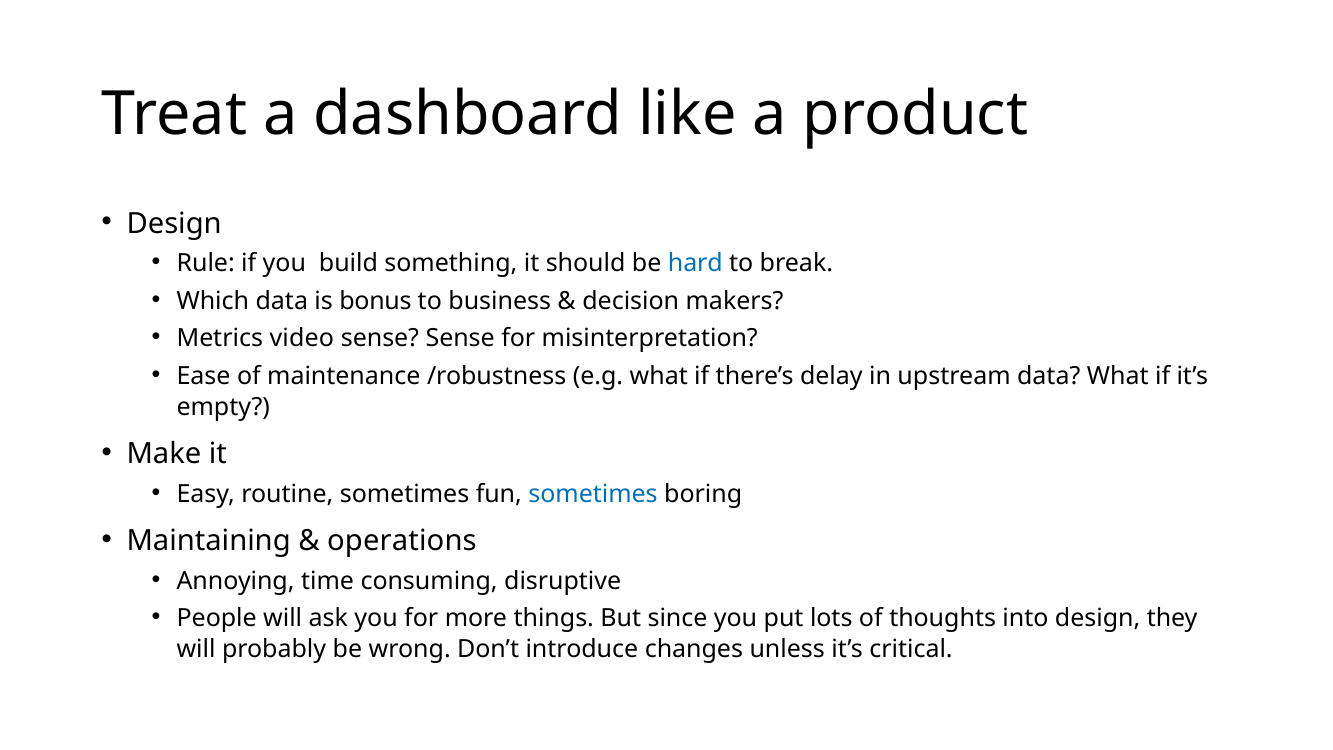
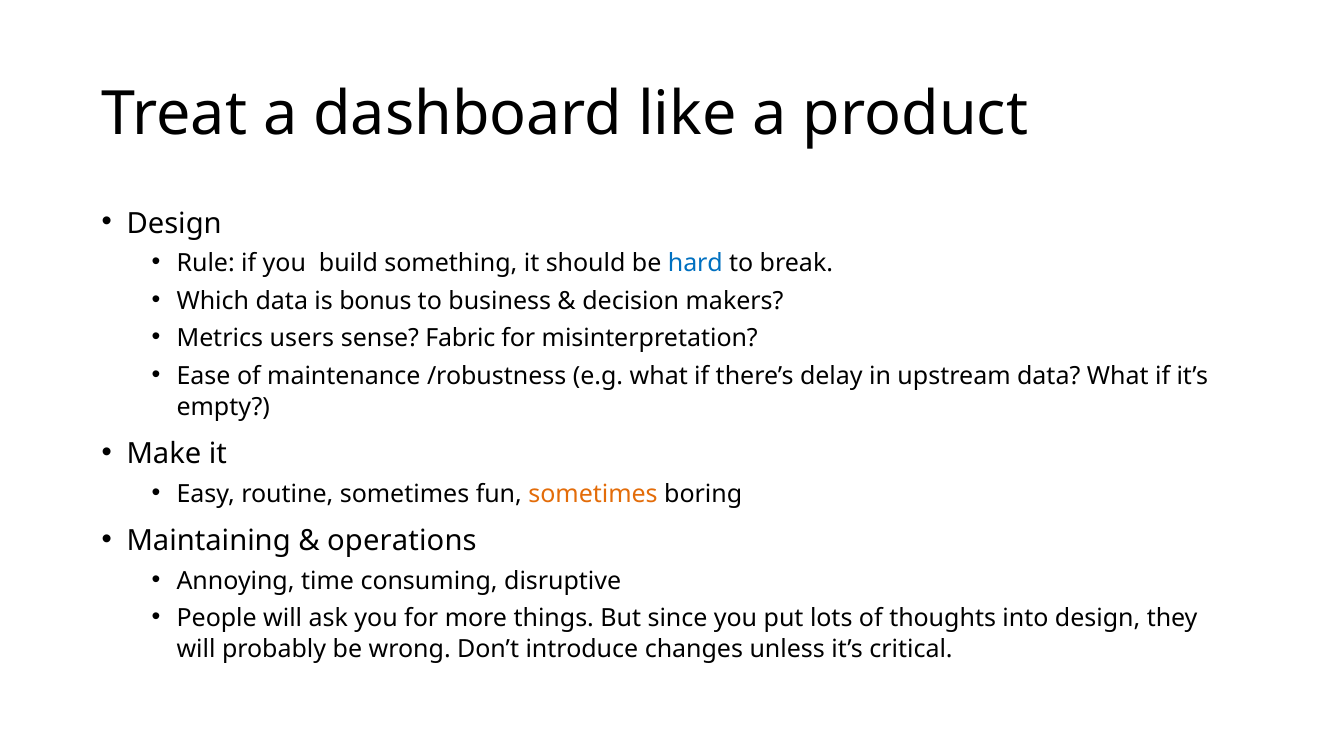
video: video -> users (302, 339)
sense Sense: Sense -> Fabric (460, 339)
sometimes colour: blue -> orange (593, 494)
